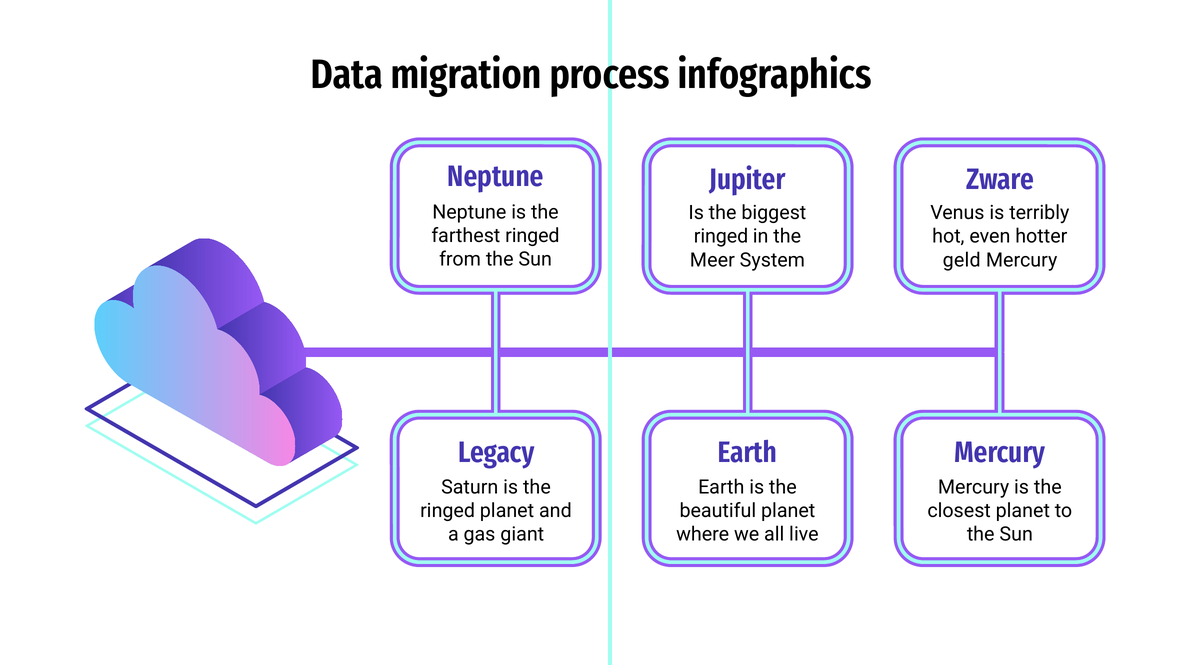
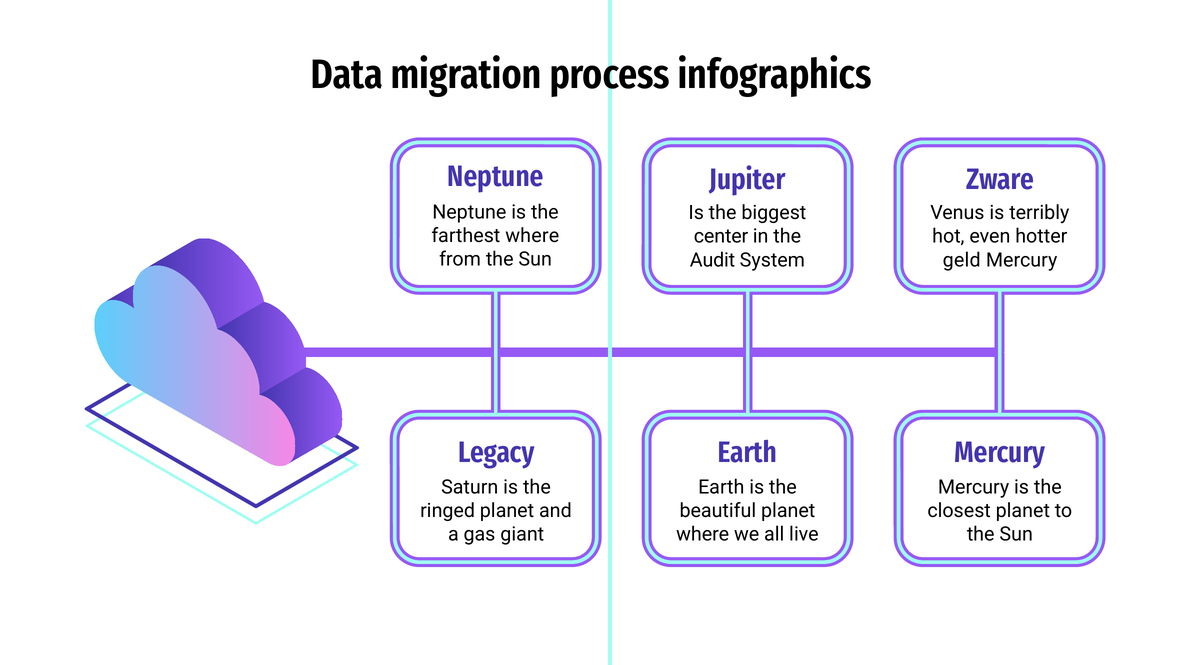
farthest ringed: ringed -> where (532, 236)
ringed: ringed -> center (721, 237)
Meer: Meer -> Audit (712, 260)
